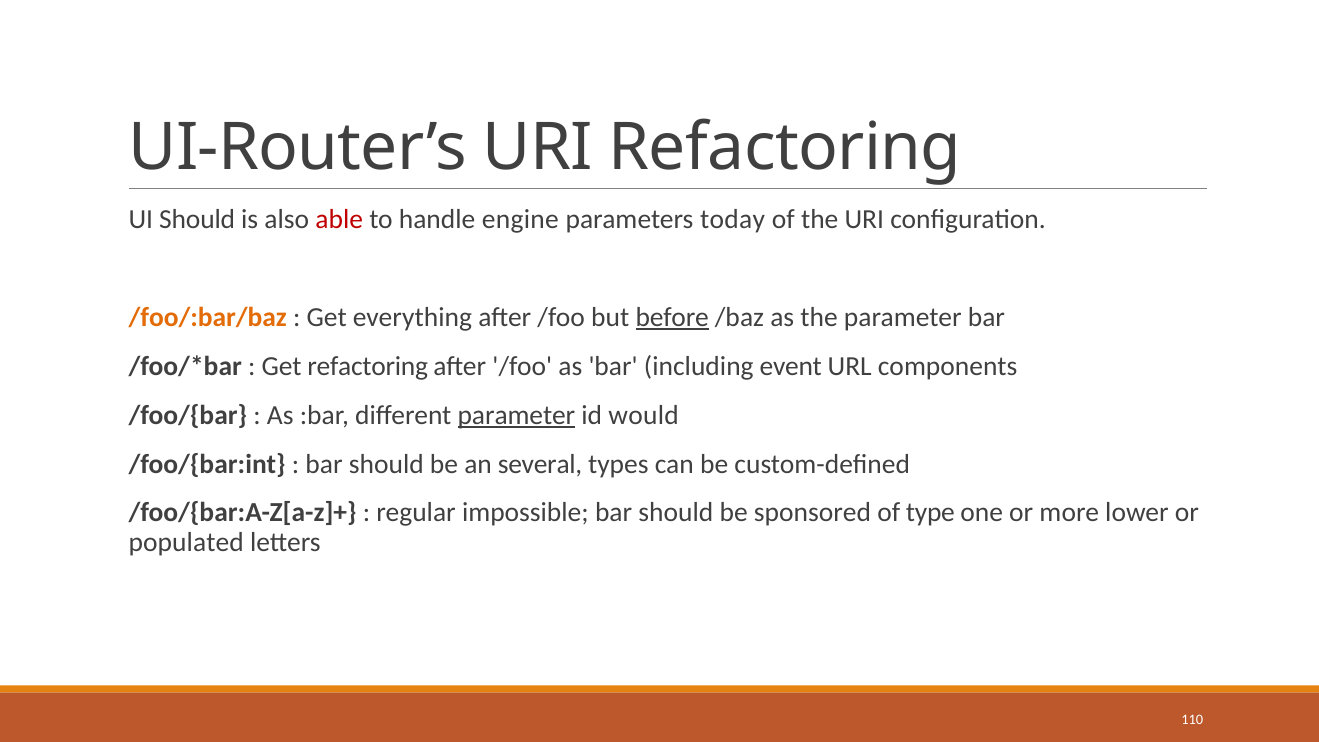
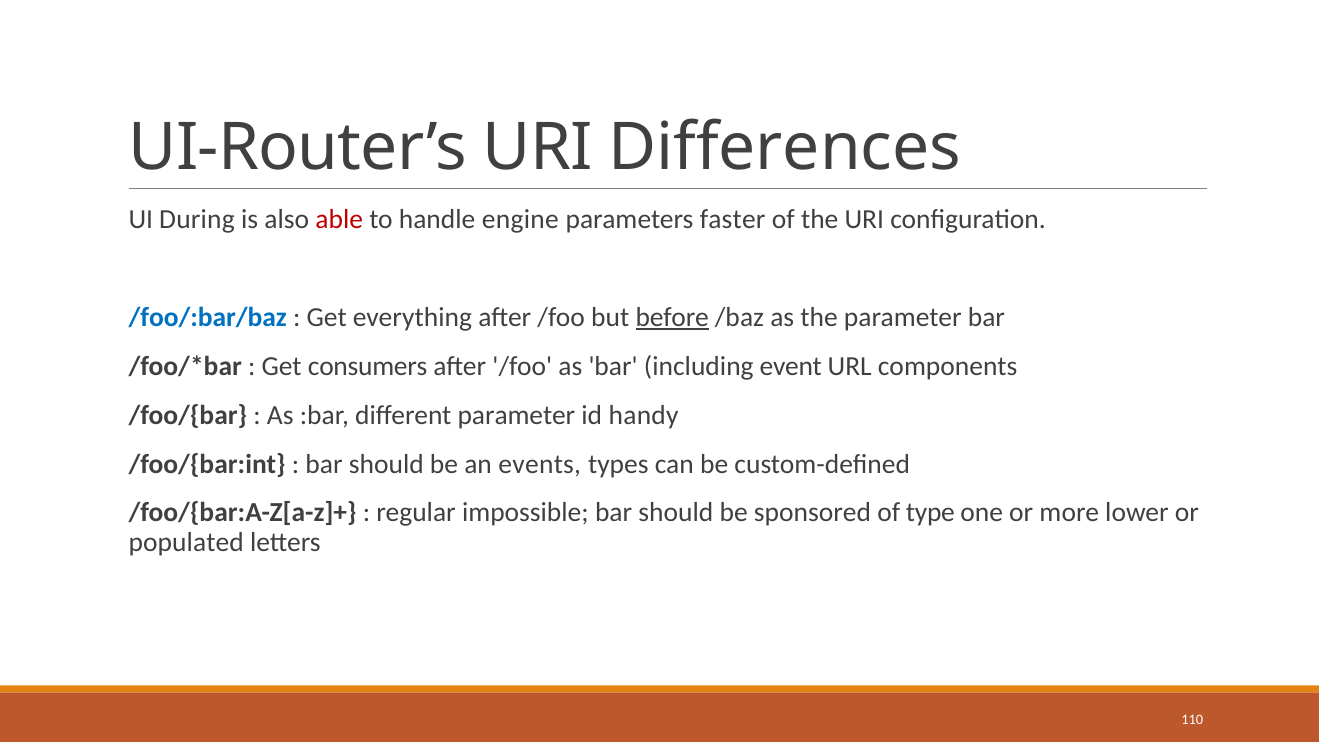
URI Refactoring: Refactoring -> Differences (785, 148)
UI Should: Should -> During (197, 219)
today: today -> faster (733, 219)
/foo/:bar/baz colour: orange -> blue (208, 317)
Get refactoring: refactoring -> consumers (368, 366)
parameter underline: present -> none (516, 415)
would: would -> handy (644, 415)
several: several -> events (540, 464)
